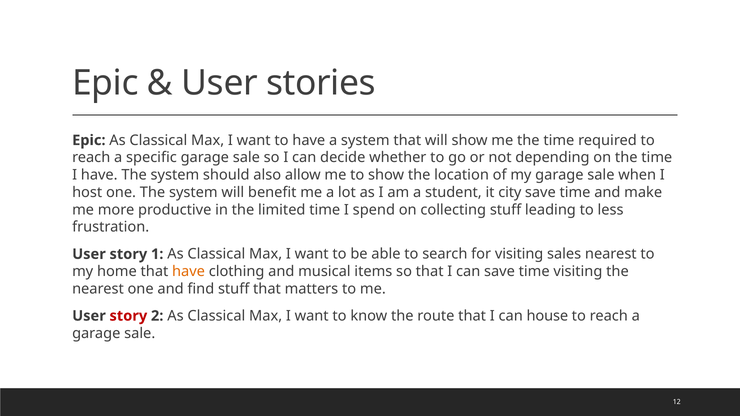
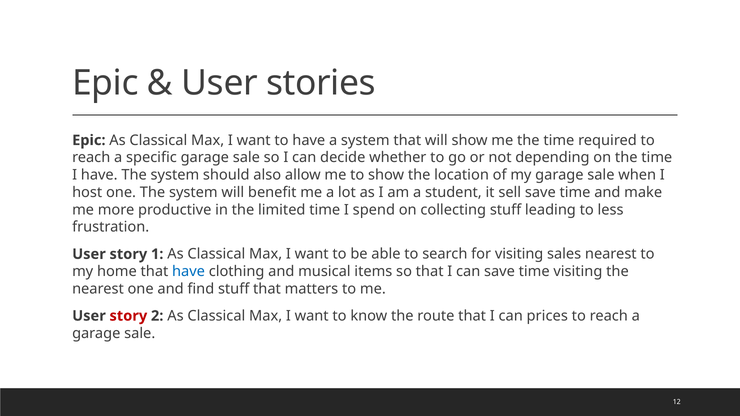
city: city -> sell (510, 192)
have colour: orange -> blue (189, 272)
house: house -> prices (547, 316)
